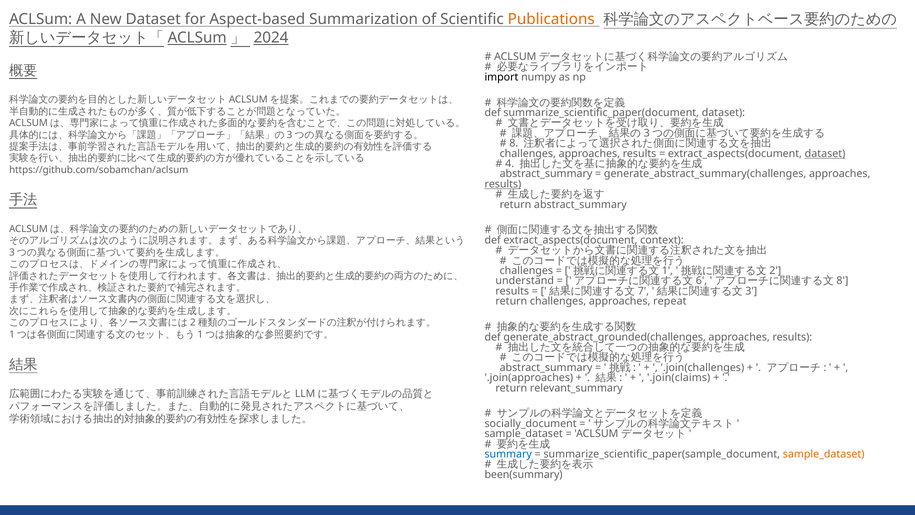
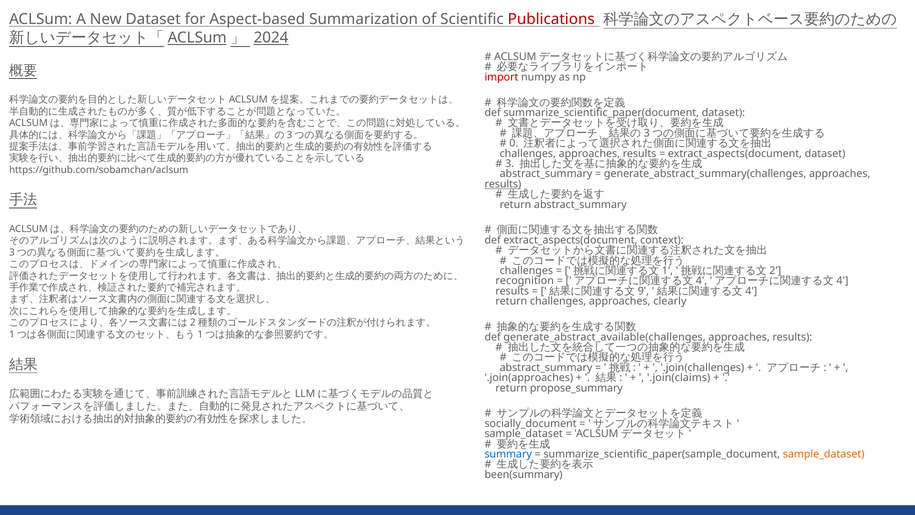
Publications colour: orange -> red (551, 19)
import colour: black -> red (501, 77)
8: 8 -> 0 (514, 143)
dataset underline: present -> none (825, 153)
4: 4 -> 3 (510, 164)
understand: understand -> recognition (525, 281)
6: 6 -> 4 (702, 281)
8: 8 -> 4 (842, 281)
7: 7 -> 9 (643, 291)
3: 3 -> 4 (751, 291)
repeat: repeat -> clearly (670, 301)
generate_abstract_grounded(challenges: generate_abstract_grounded(challenges -> generate_abstract_available(challenges (605, 337)
relevant_summary: relevant_summary -> propose_summary (576, 388)
